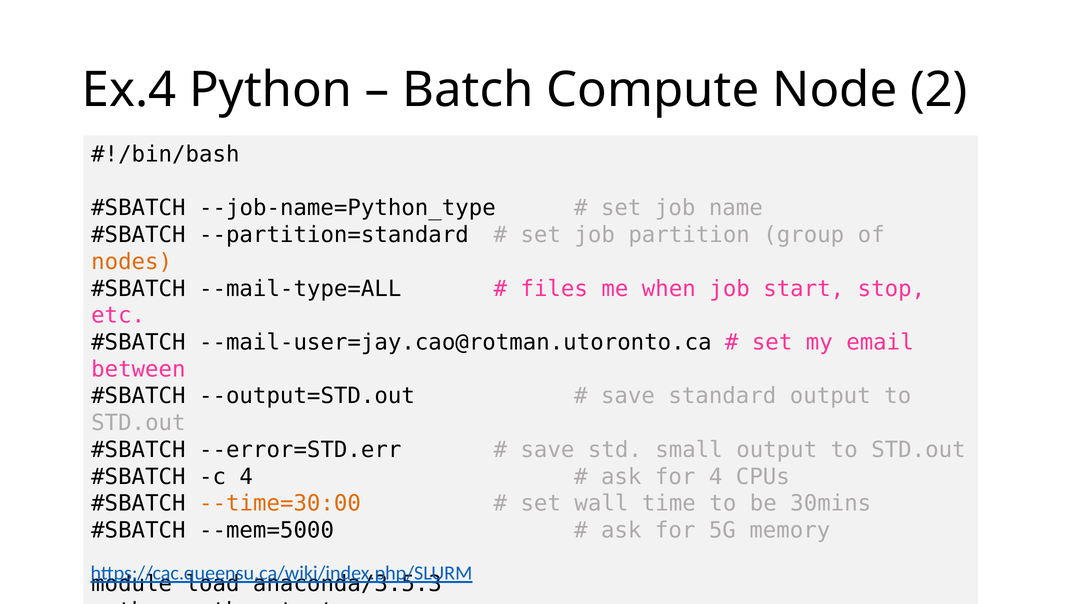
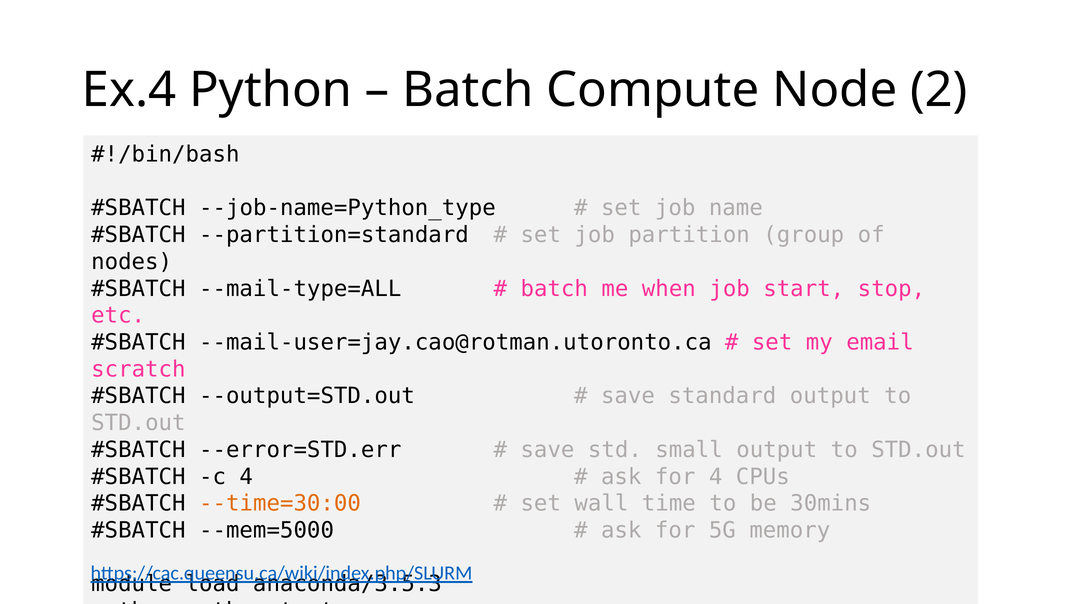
nodes colour: orange -> black (132, 262)
files: files -> batch (554, 288)
between: between -> scratch (138, 369)
